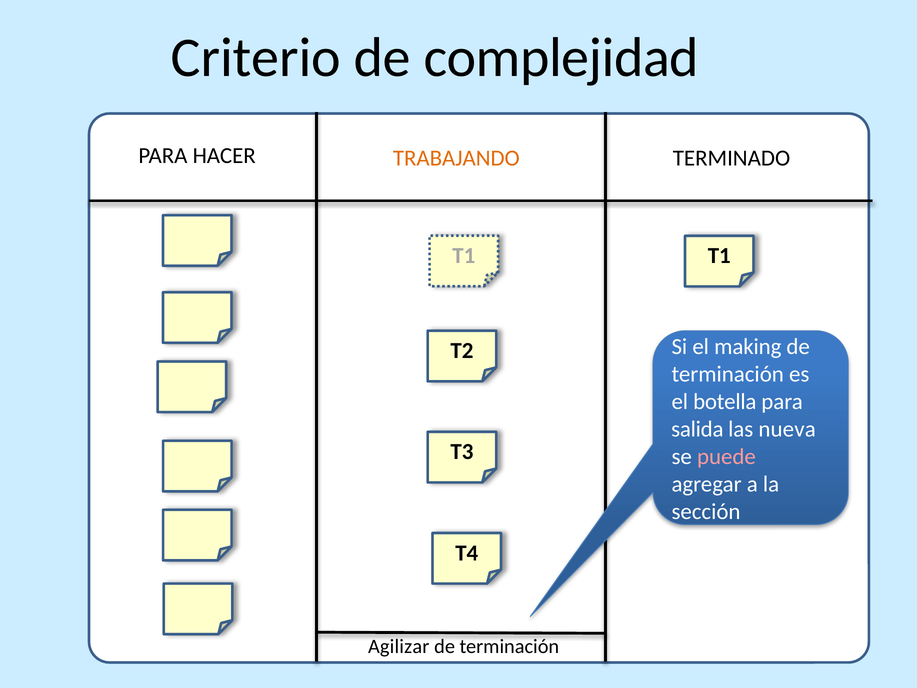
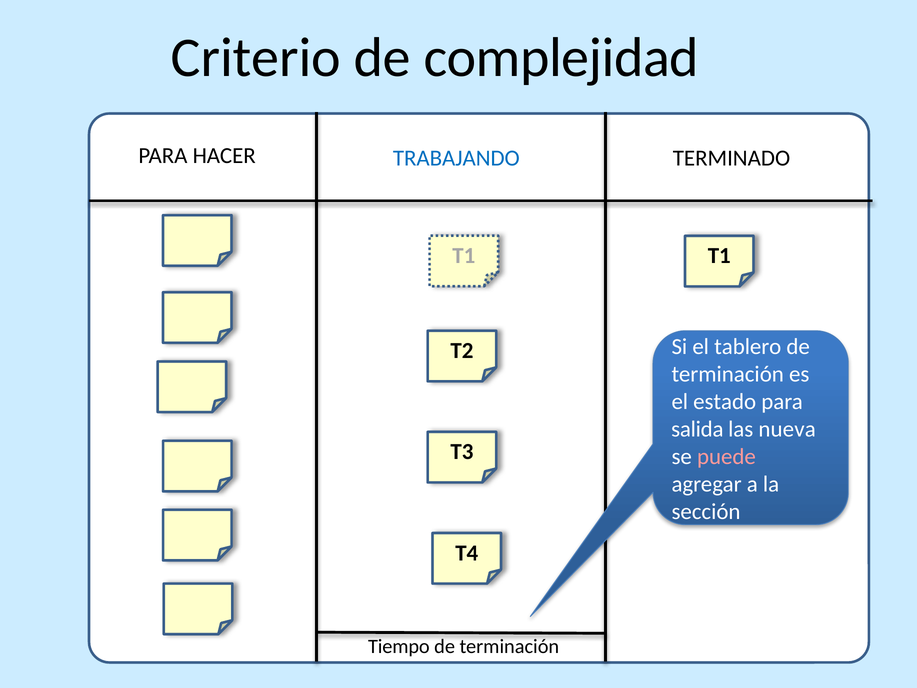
TRABAJANDO colour: orange -> blue (456, 158)
making: making -> tablero (748, 347)
botella: botella -> estado (725, 402)
Agilizar: Agilizar -> Tiempo (399, 646)
